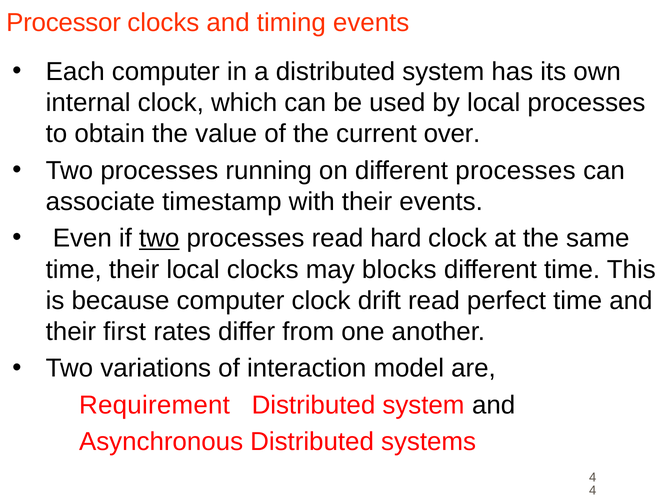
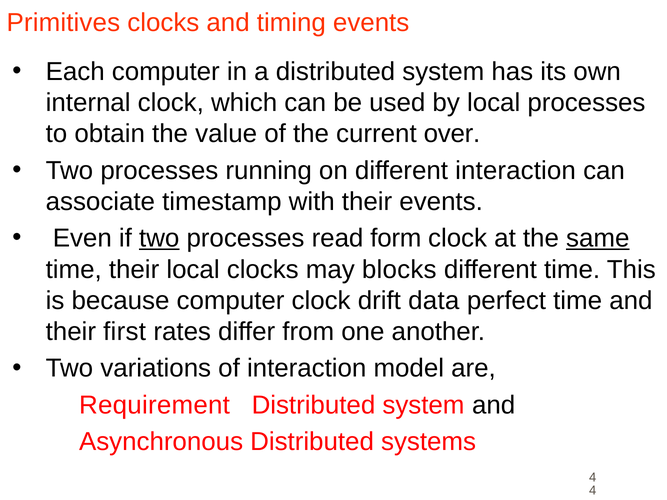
Processor: Processor -> Primitives (63, 23)
different processes: processes -> interaction (516, 171)
hard: hard -> form (396, 238)
same underline: none -> present (598, 238)
drift read: read -> data (434, 301)
